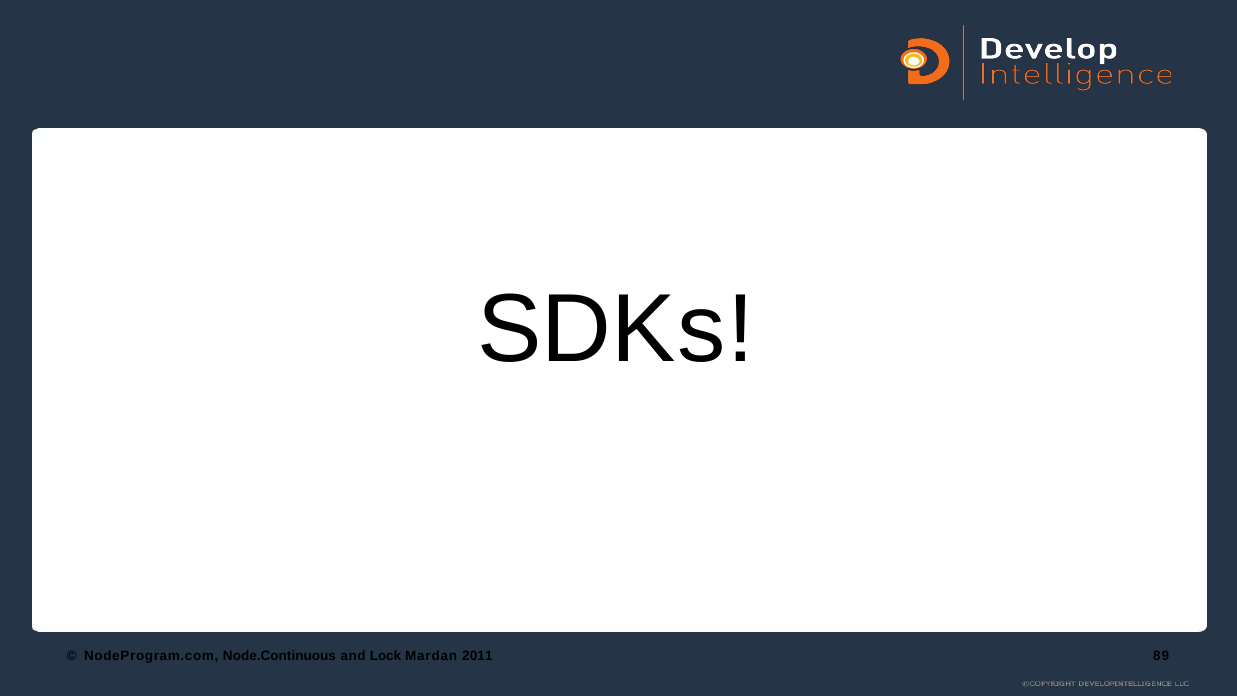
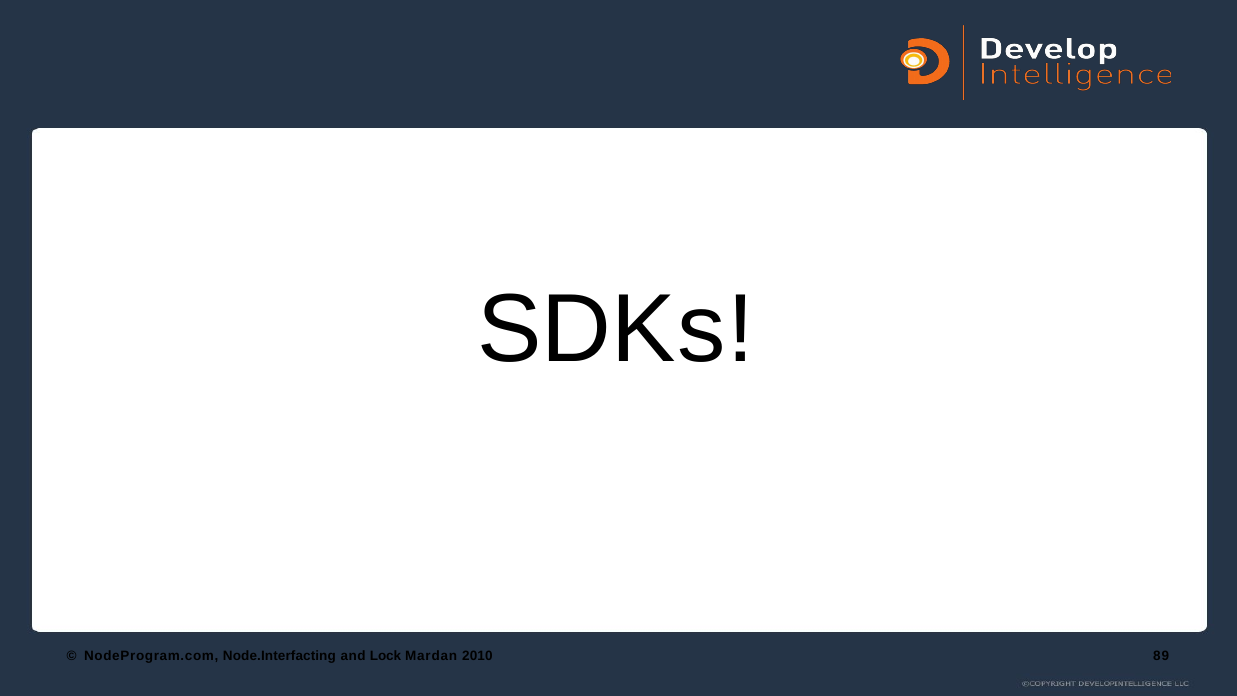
Node.Continuous: Node.Continuous -> Node.Interfacting (279, 656)
2011: 2011 -> 2010 (477, 656)
